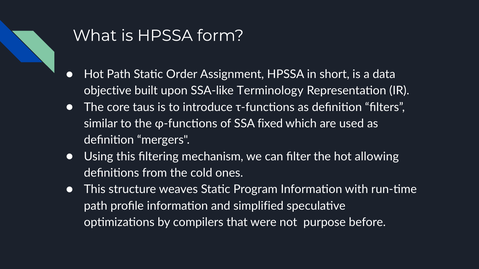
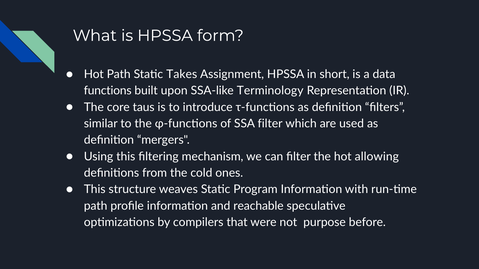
Order: Order -> Takes (182, 74)
objective: objective -> functions (108, 91)
SSA fixed: fixed -> filter (270, 124)
simplified: simplified -> reachable (258, 206)
